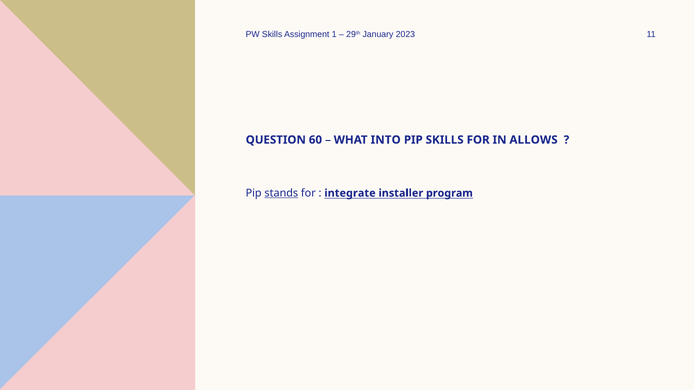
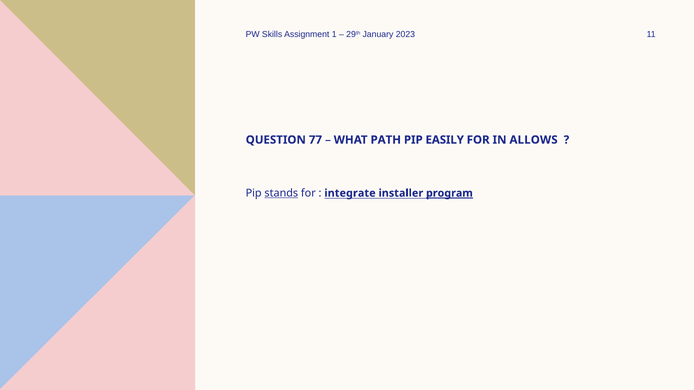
60: 60 -> 77 (315, 140)
INTO: INTO -> PATH (386, 140)
PIP SKILLS: SKILLS -> EASILY (445, 140)
program underline: none -> present (449, 193)
